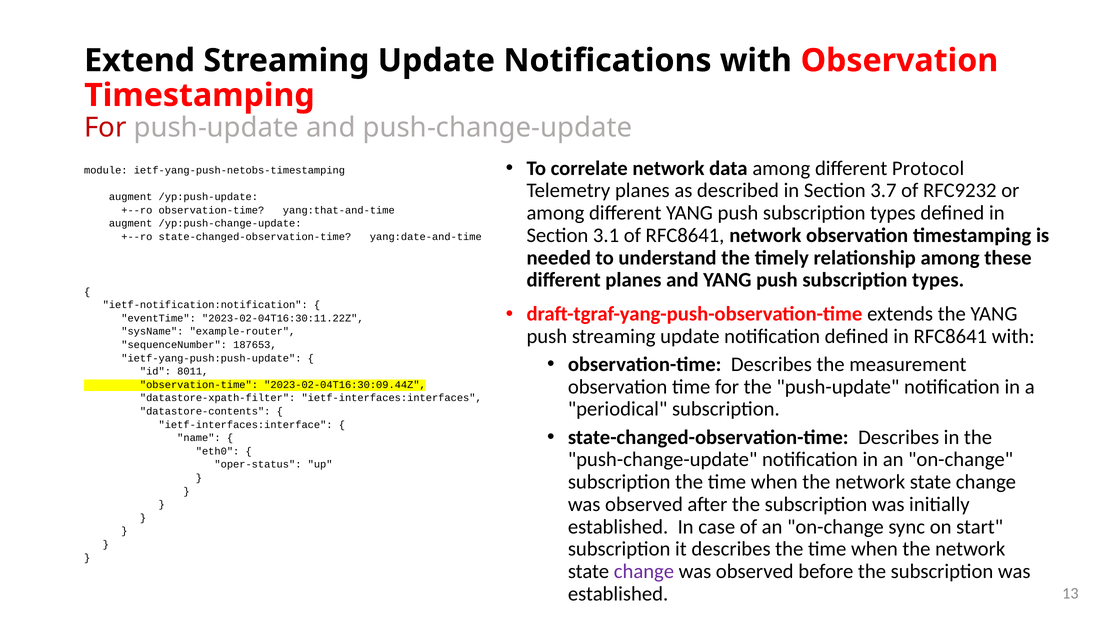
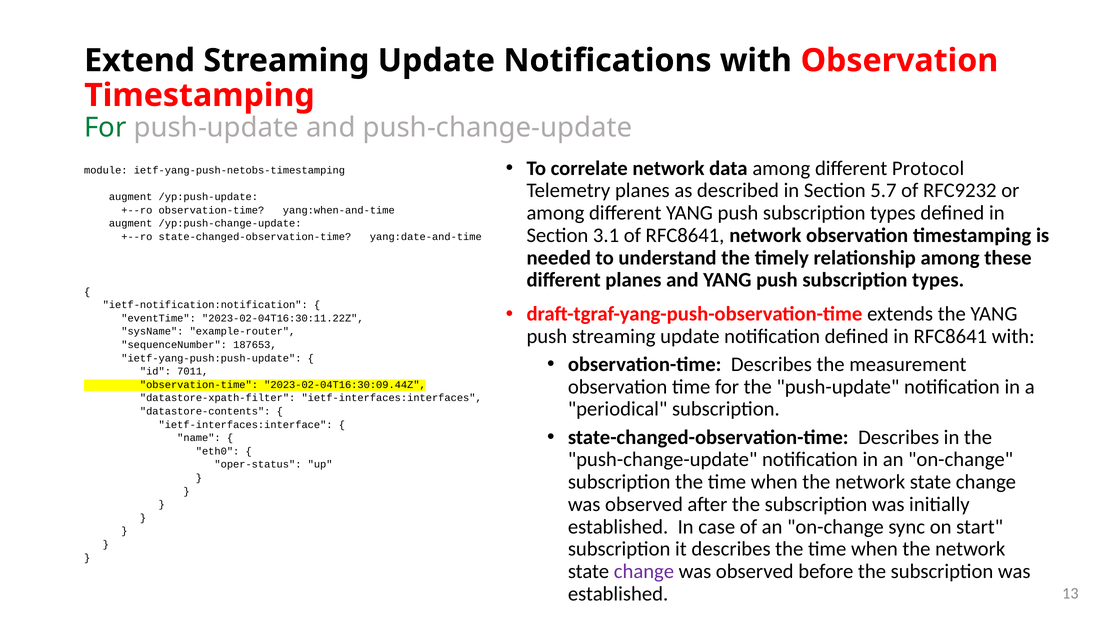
For colour: red -> green (105, 128)
3.7: 3.7 -> 5.7 (883, 191)
yang:that-and-time: yang:that-and-time -> yang:when-and-time (339, 210)
8011: 8011 -> 7011 (193, 371)
